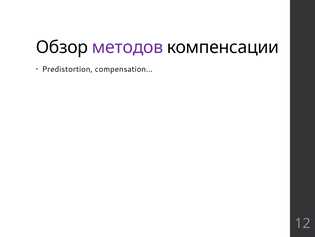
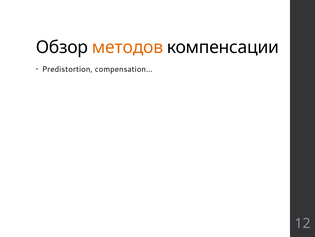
методов colour: purple -> orange (128, 47)
